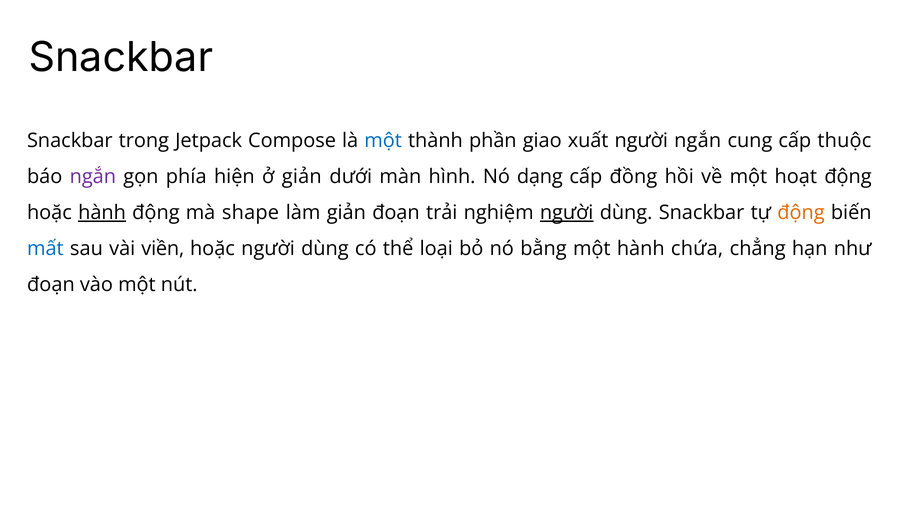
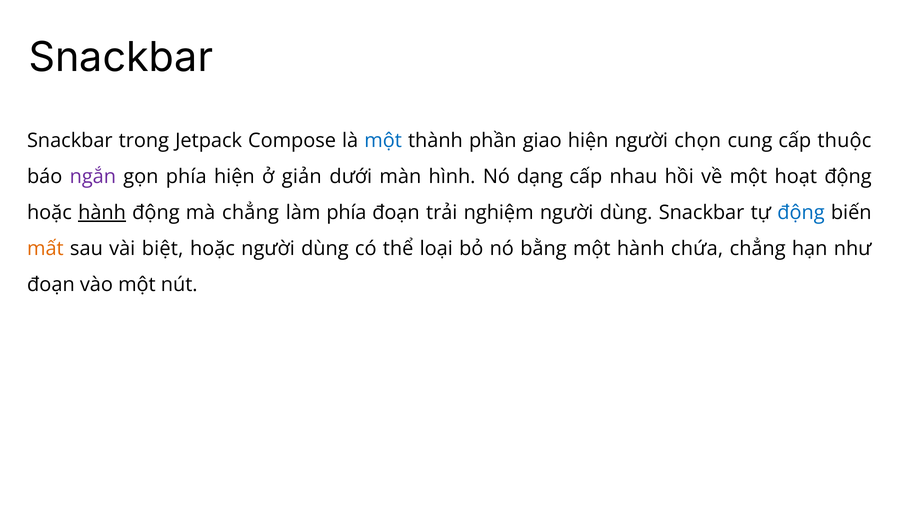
giao xuất: xuất -> hiện (588, 141)
người ngắn: ngắn -> chọn (698, 141)
đồng: đồng -> nhau (634, 177)
mà shape: shape -> chẳng (251, 213)
làm giản: giản -> phía (346, 213)
người underline: present -> none (567, 213)
động colour: orange -> blue (801, 213)
mất colour: blue -> orange (45, 249)
viền: viền -> biệt (163, 249)
